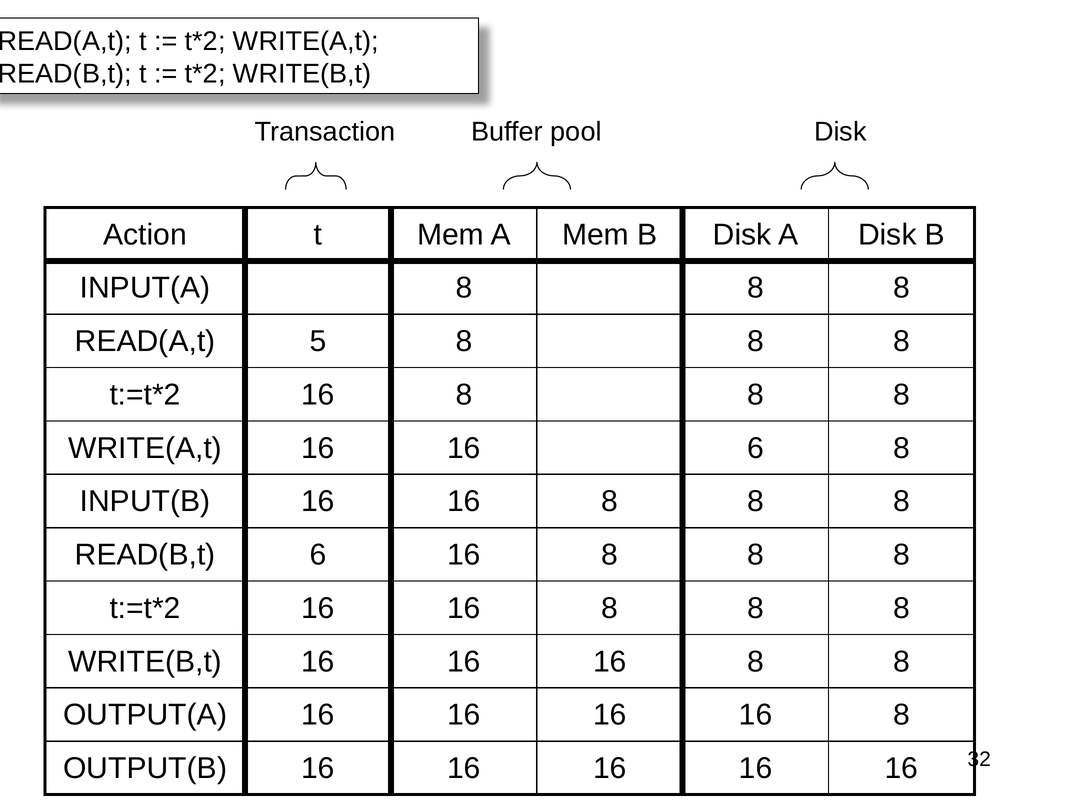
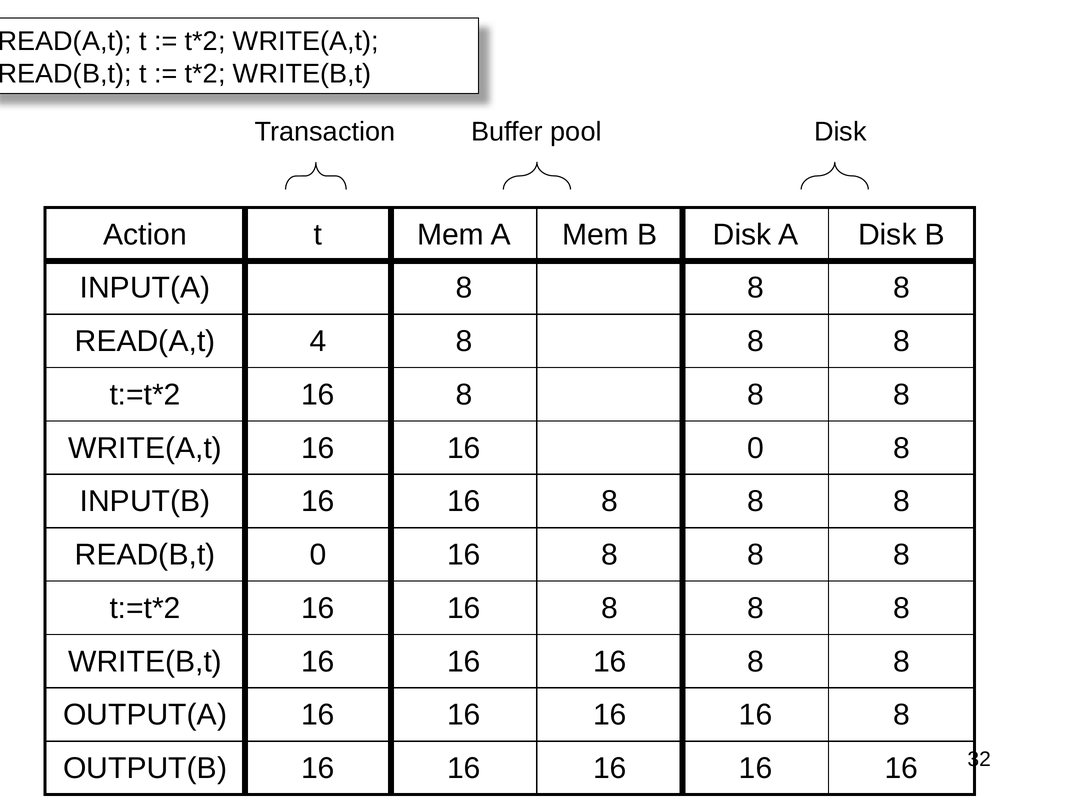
5: 5 -> 4 (318, 342)
16 6: 6 -> 0 (756, 448)
READ(B,t 6: 6 -> 0 (318, 555)
